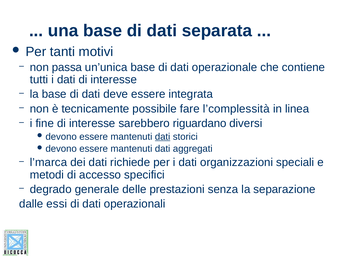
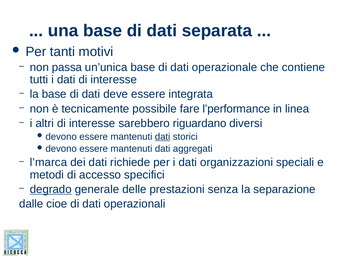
l’complessità: l’complessità -> l’performance (236, 109)
fine: fine -> altri (45, 123)
degrado underline: none -> present (51, 189)
essi: essi -> cioe (57, 204)
